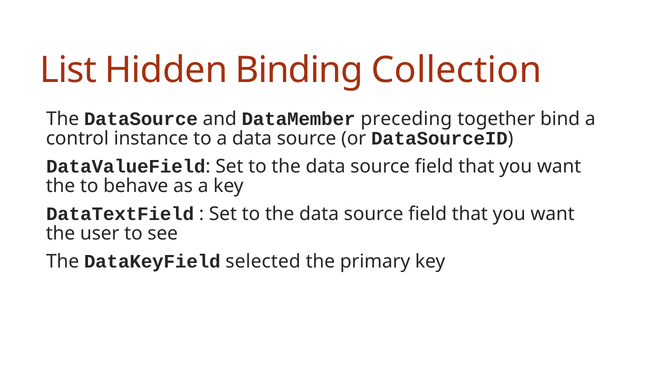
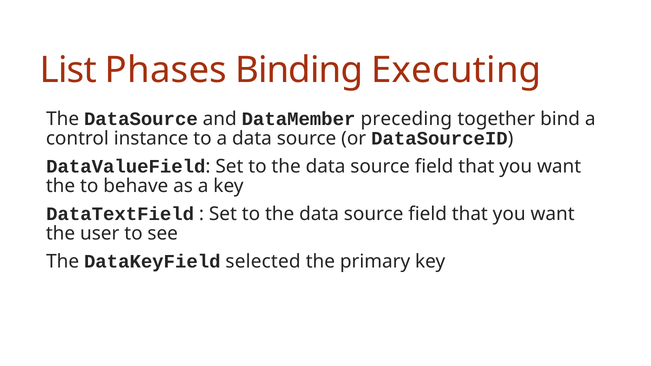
Hidden: Hidden -> Phases (166, 70)
Collection: Collection -> Executing (456, 70)
